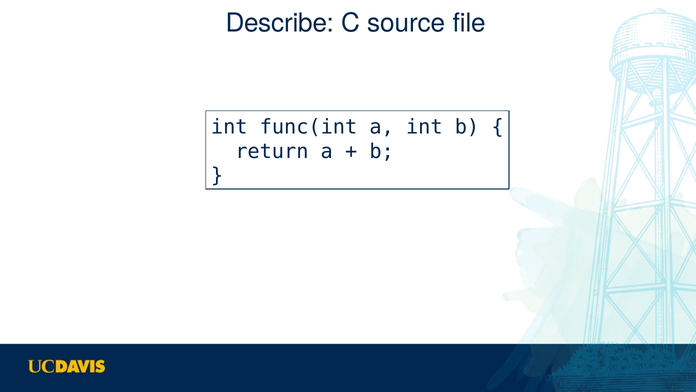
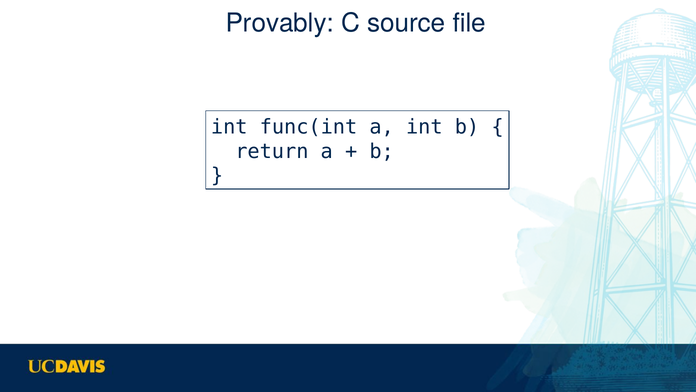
Describe: Describe -> Provably (280, 23)
